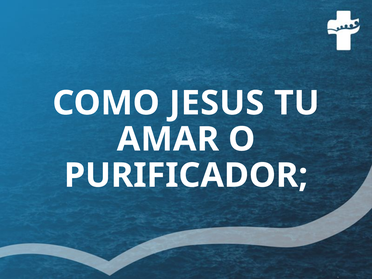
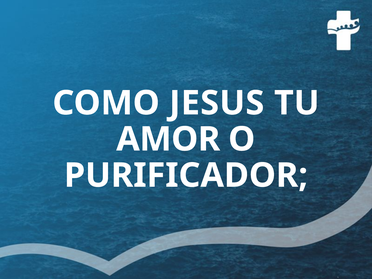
AMAR: AMAR -> AMOR (168, 139)
